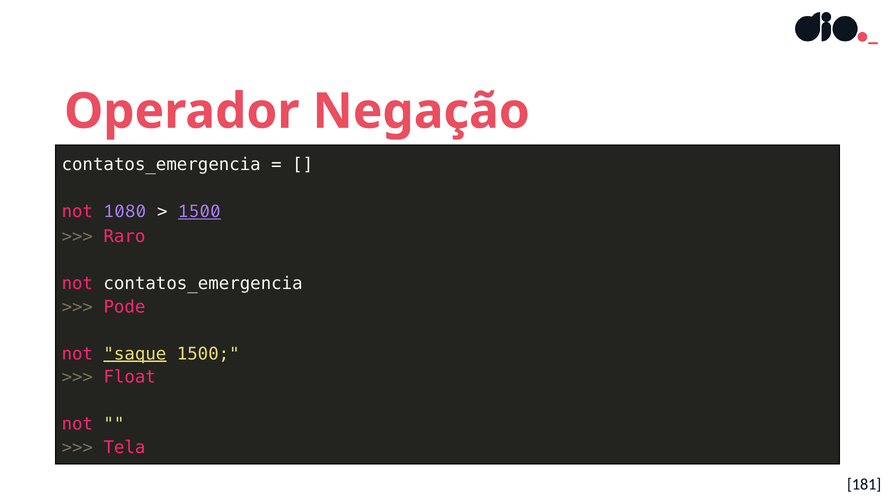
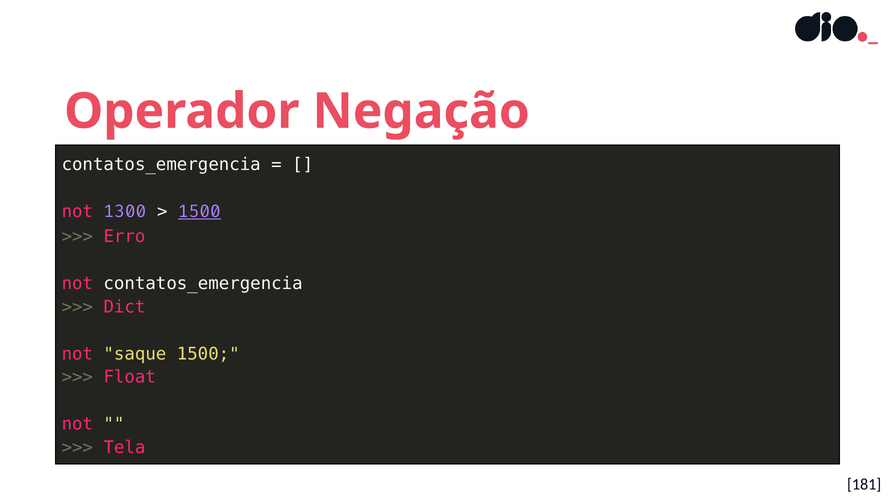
1080: 1080 -> 1300 (125, 212)
Raro: Raro -> Erro (124, 236)
Pode: Pode -> Dict (124, 307)
saque underline: present -> none (135, 354)
